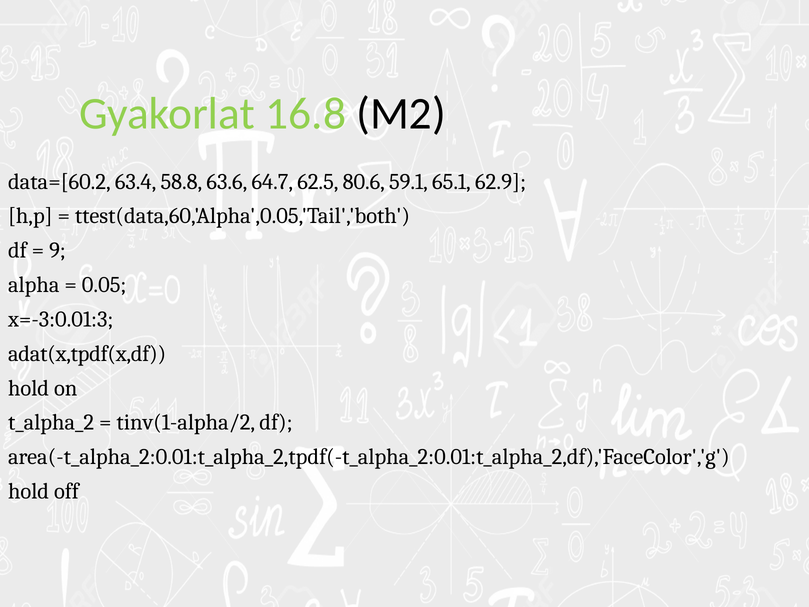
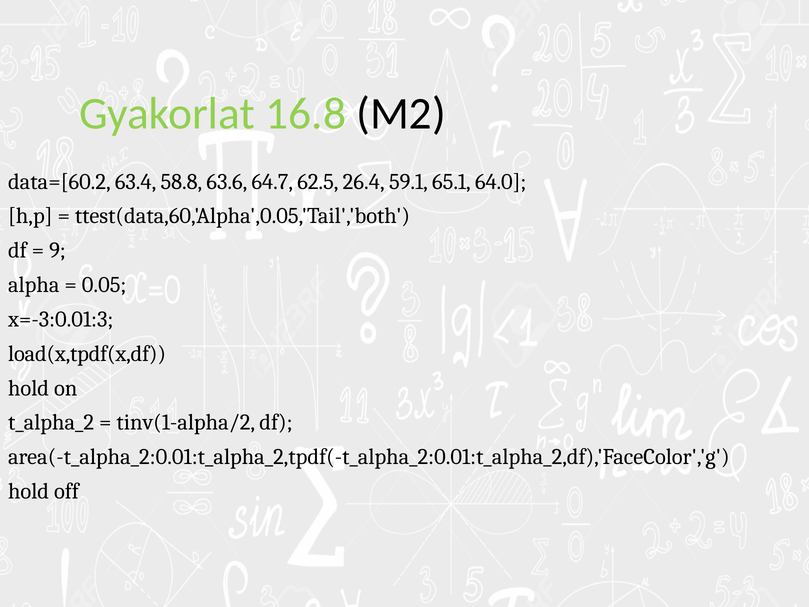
80.6: 80.6 -> 26.4 (364, 182)
62.9: 62.9 -> 64.0 (501, 182)
adat(x,tpdf(x,df: adat(x,tpdf(x,df -> load(x,tpdf(x,df (87, 354)
